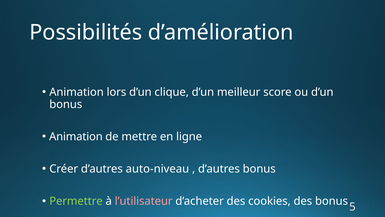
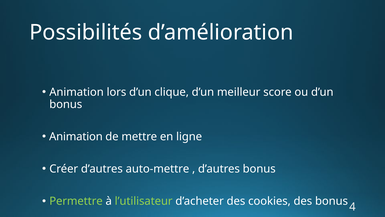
auto-niveau: auto-niveau -> auto-mettre (157, 169)
l’utilisateur colour: pink -> light green (144, 201)
5: 5 -> 4 (352, 206)
